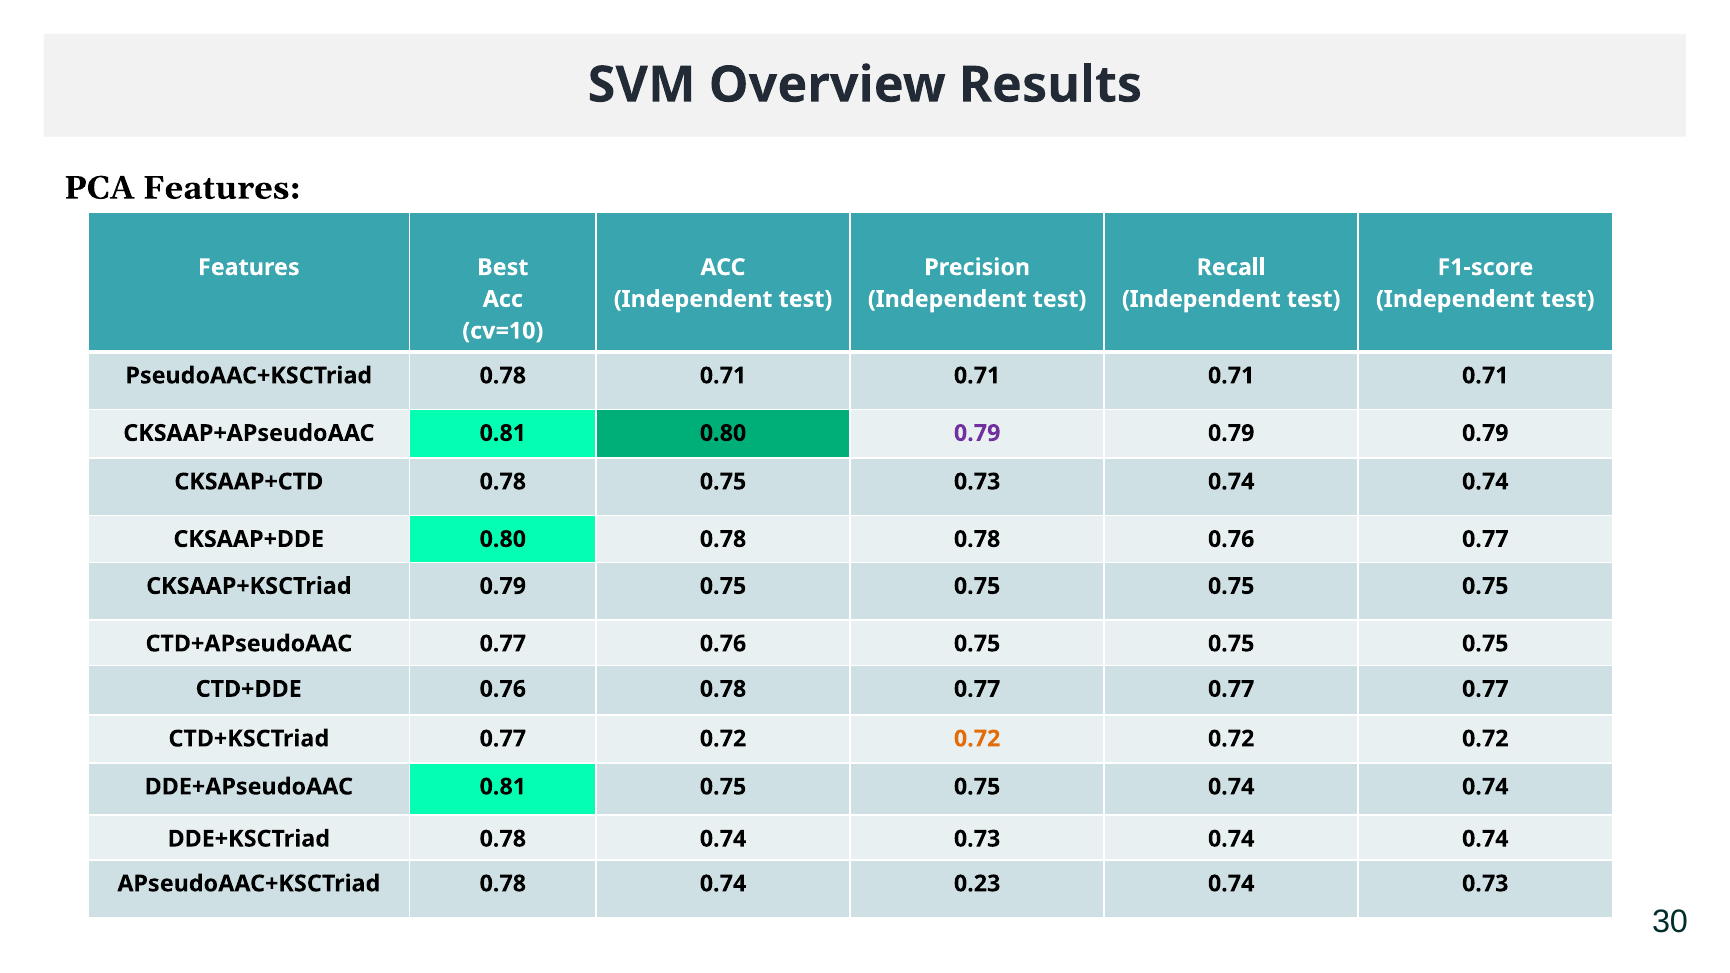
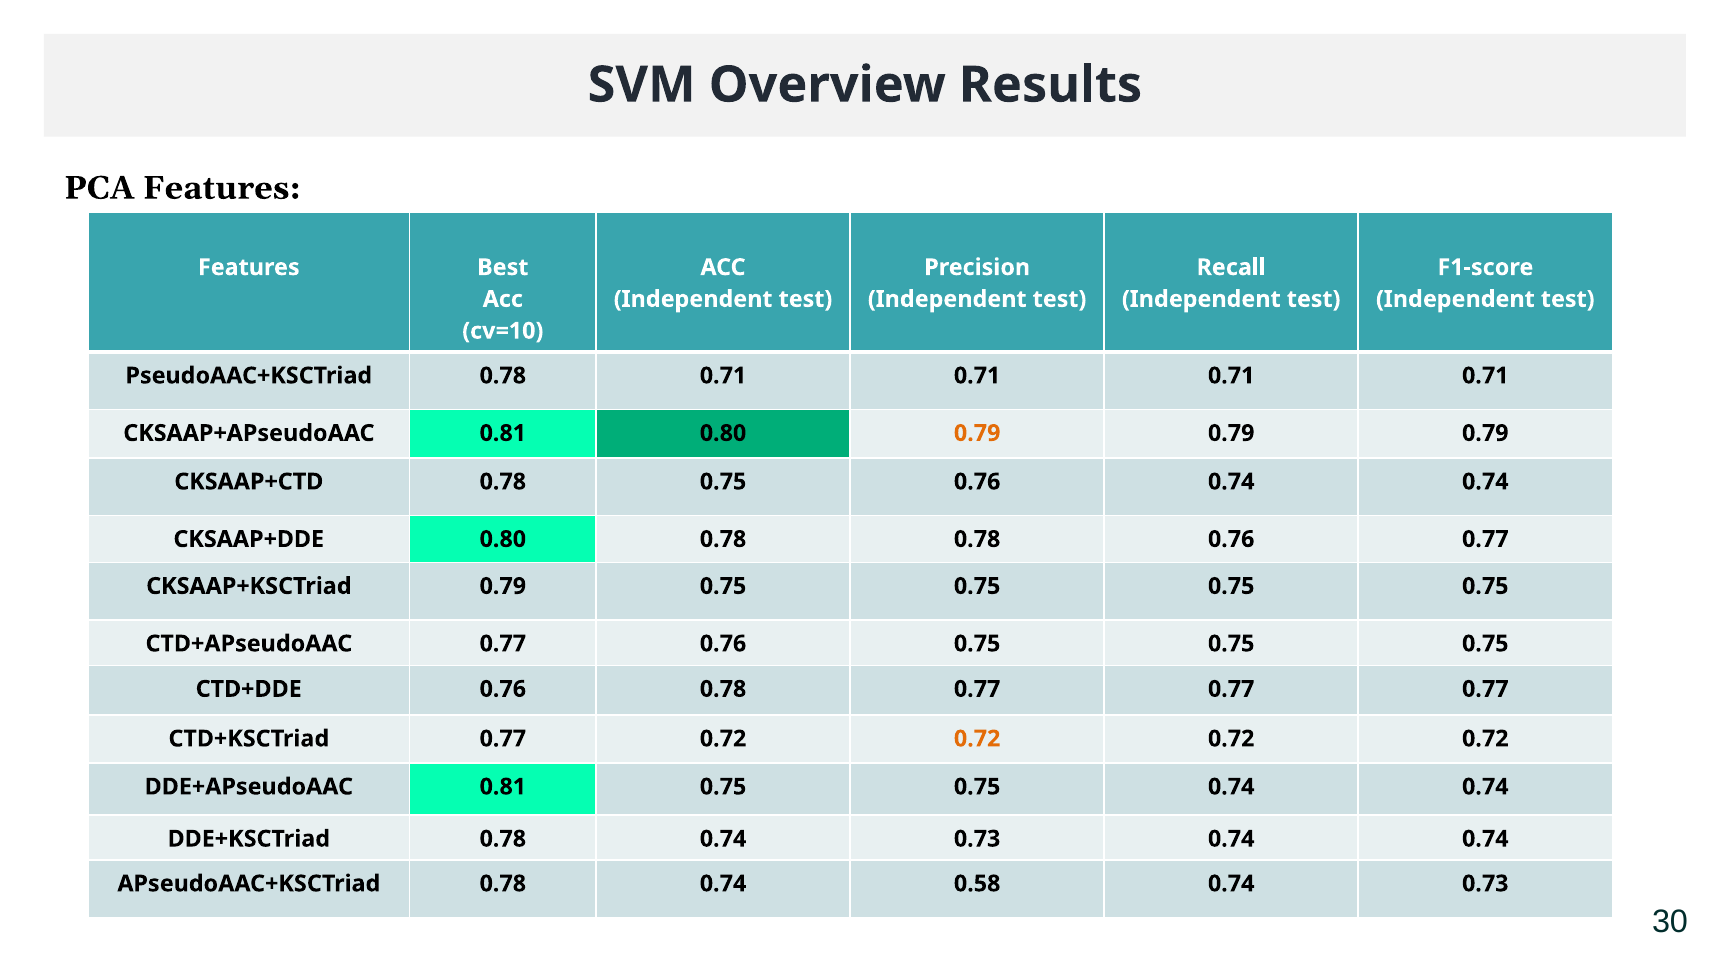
0.79 colour: purple -> orange (977, 433)
0.75 0.73: 0.73 -> 0.76 (977, 482)
0.23: 0.23 -> 0.58 (977, 884)
